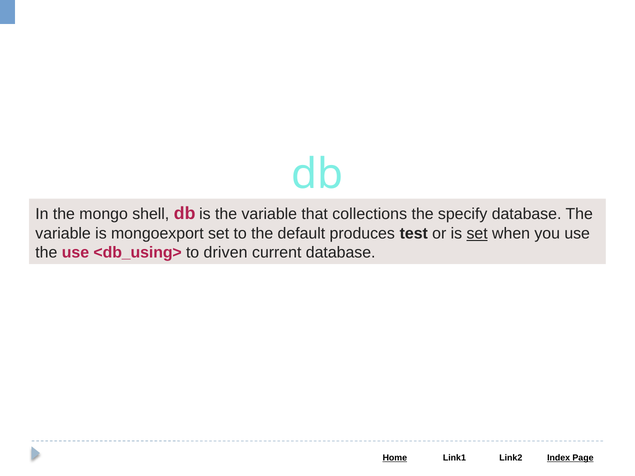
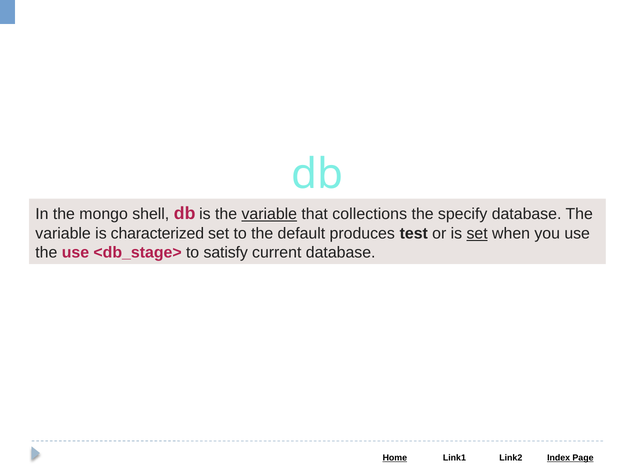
variable underline: none -> present (269, 214)
mongoexport: mongoexport -> characterized (157, 234)
<db_using>: <db_using> -> <db_stage> (138, 253)
driven: driven -> satisfy (226, 253)
